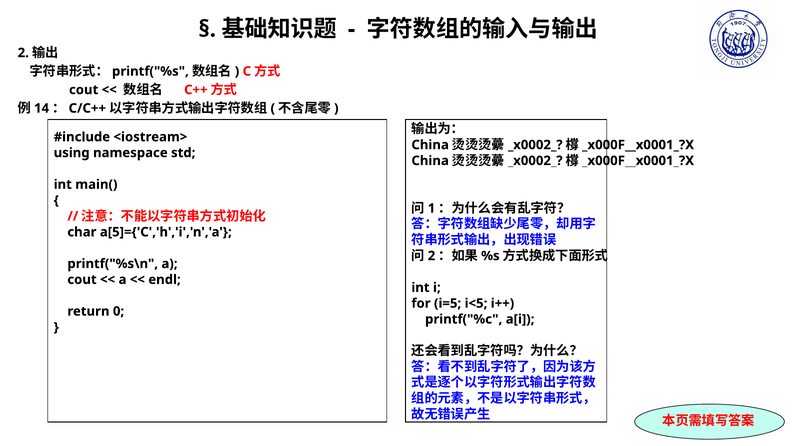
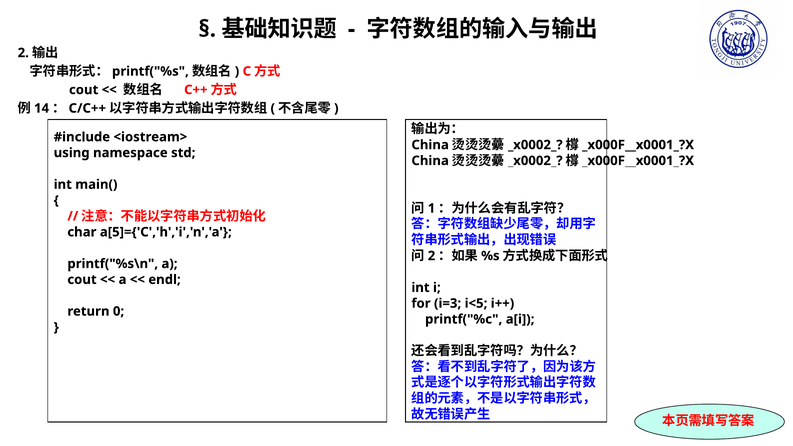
i=5: i=5 -> i=3 (448, 303)
